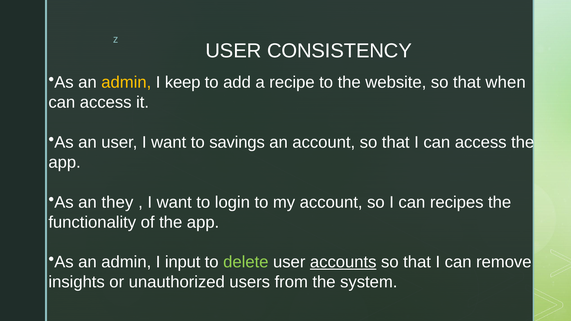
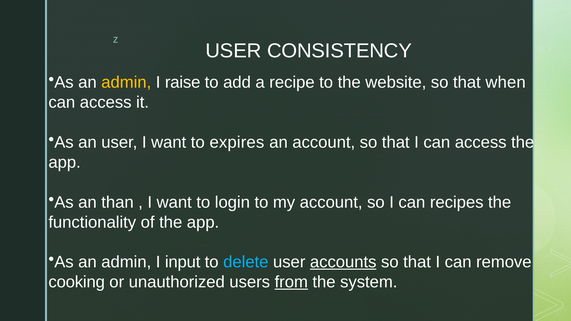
keep: keep -> raise (183, 82)
savings: savings -> expires (237, 142)
they: they -> than (118, 202)
delete colour: light green -> light blue (246, 262)
insights: insights -> cooking (77, 282)
from underline: none -> present (291, 282)
